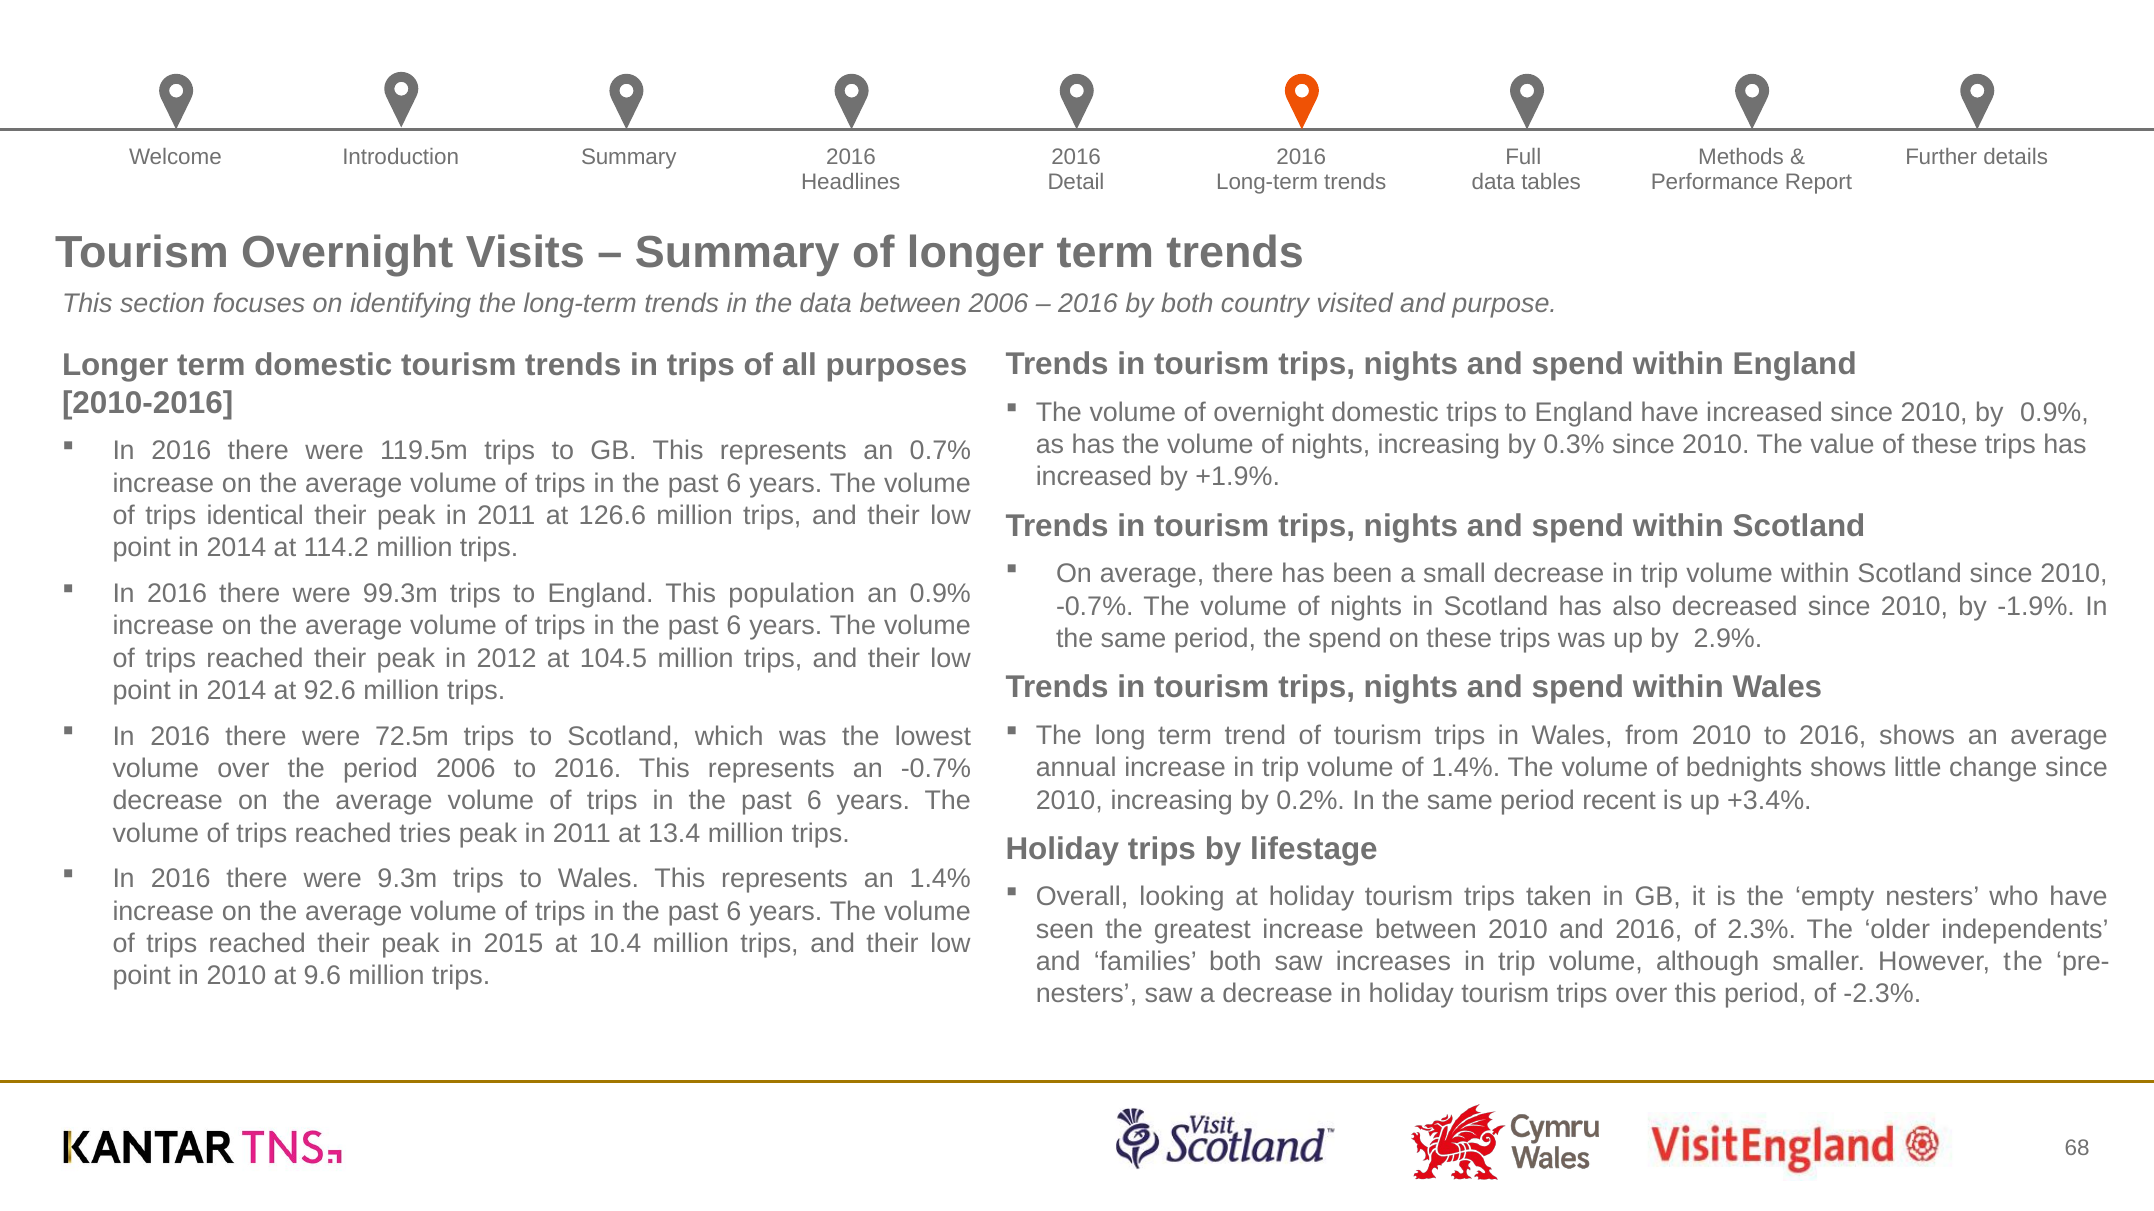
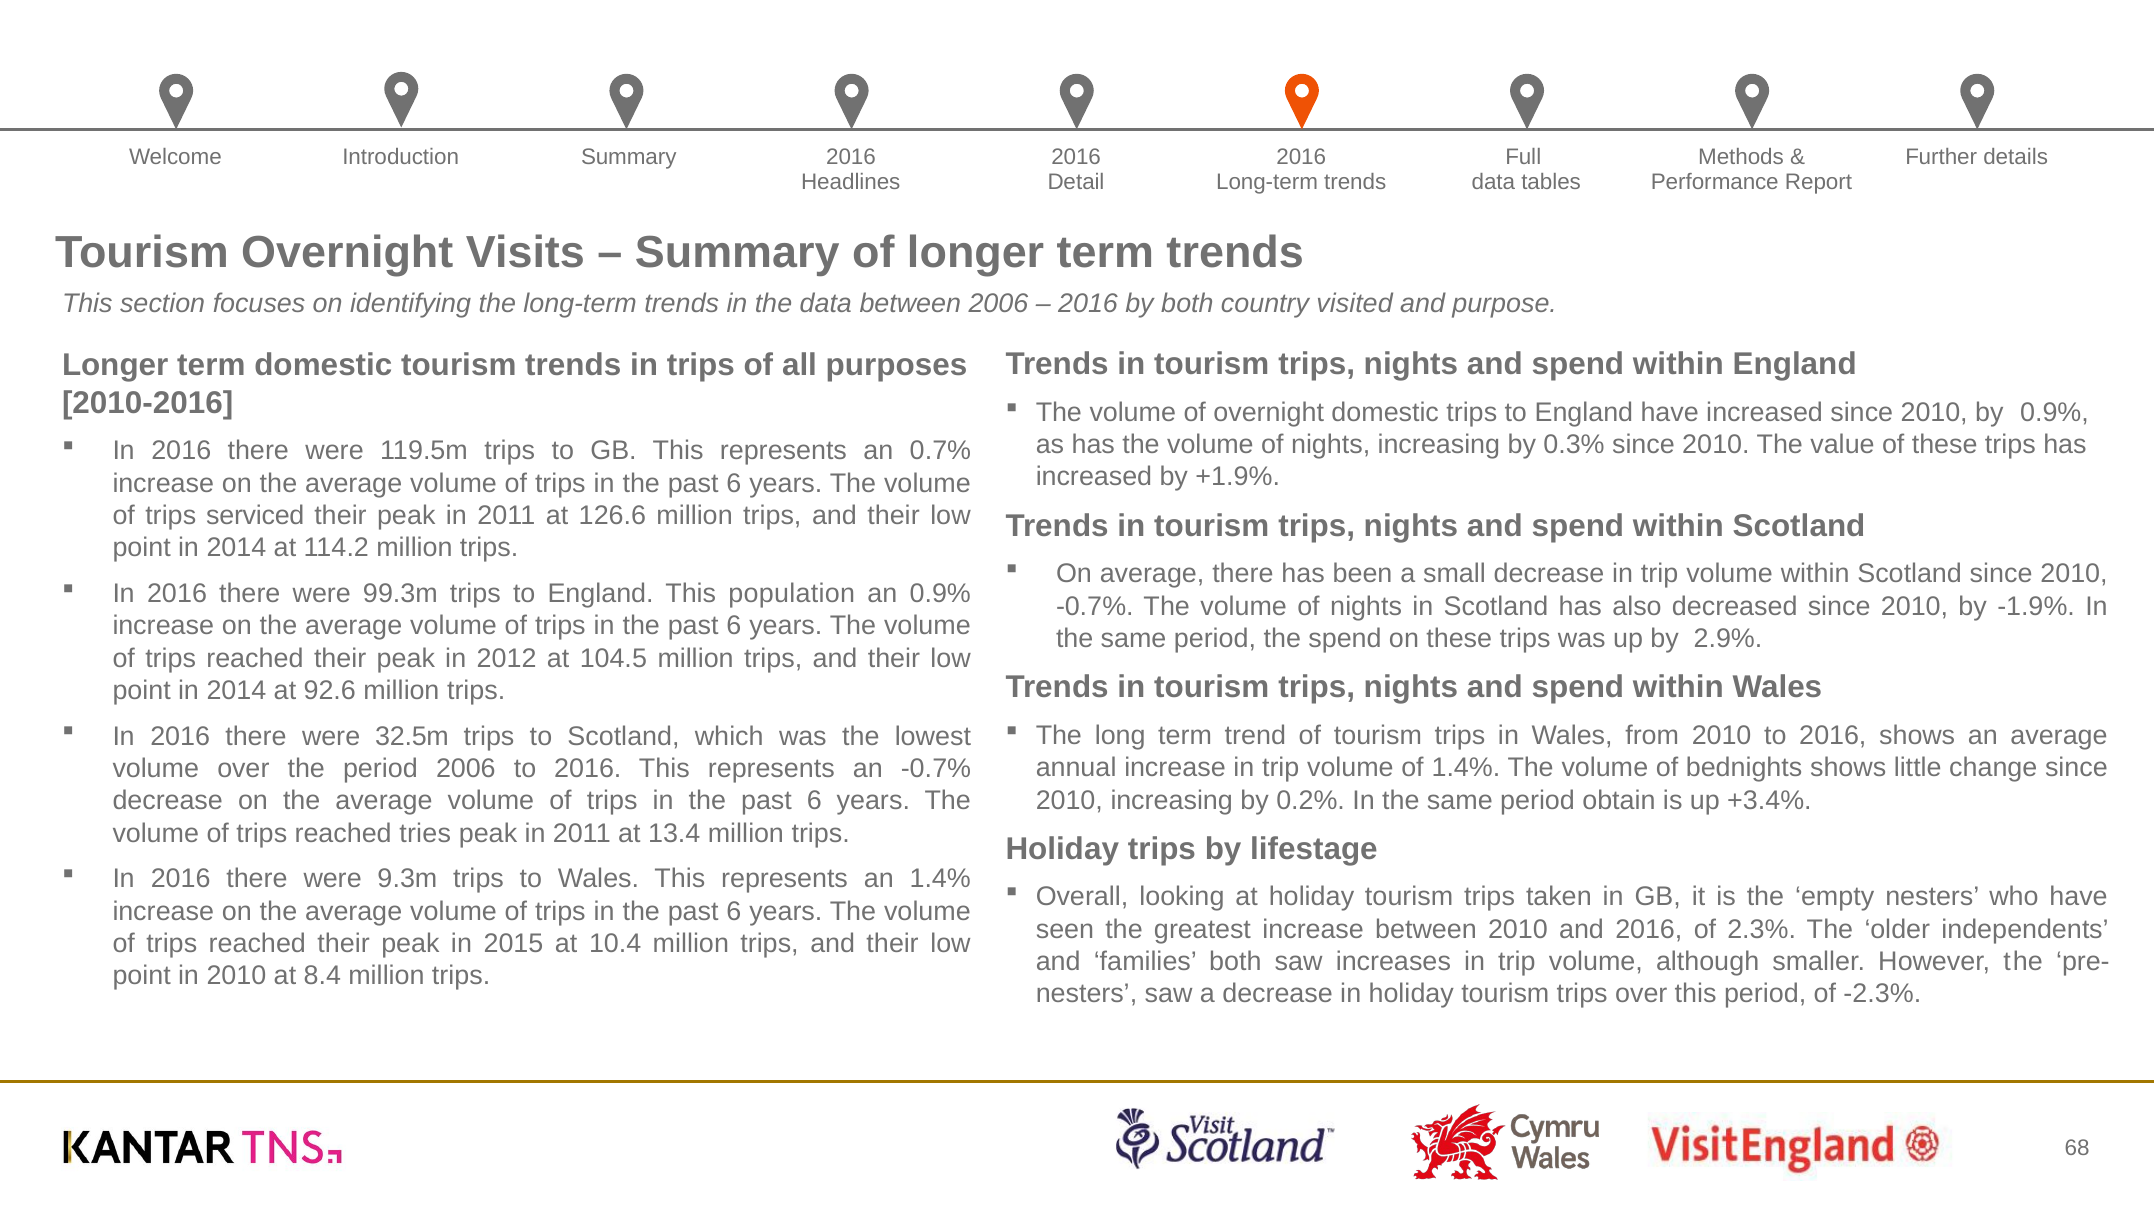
identical: identical -> serviced (255, 516)
72.5m: 72.5m -> 32.5m (412, 737)
recent: recent -> obtain (1619, 801)
9.6: 9.6 -> 8.4 (322, 976)
